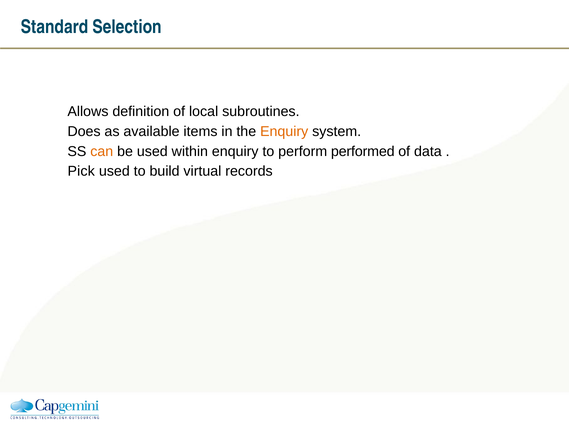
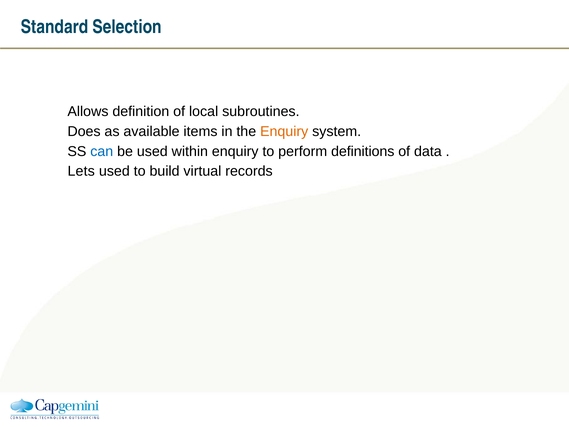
can colour: orange -> blue (102, 151)
performed: performed -> definitions (363, 151)
Pick: Pick -> Lets (81, 171)
